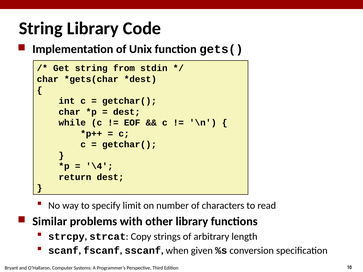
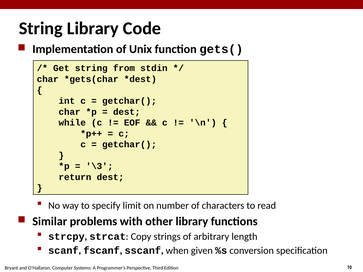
\4: \4 -> \3 (99, 166)
